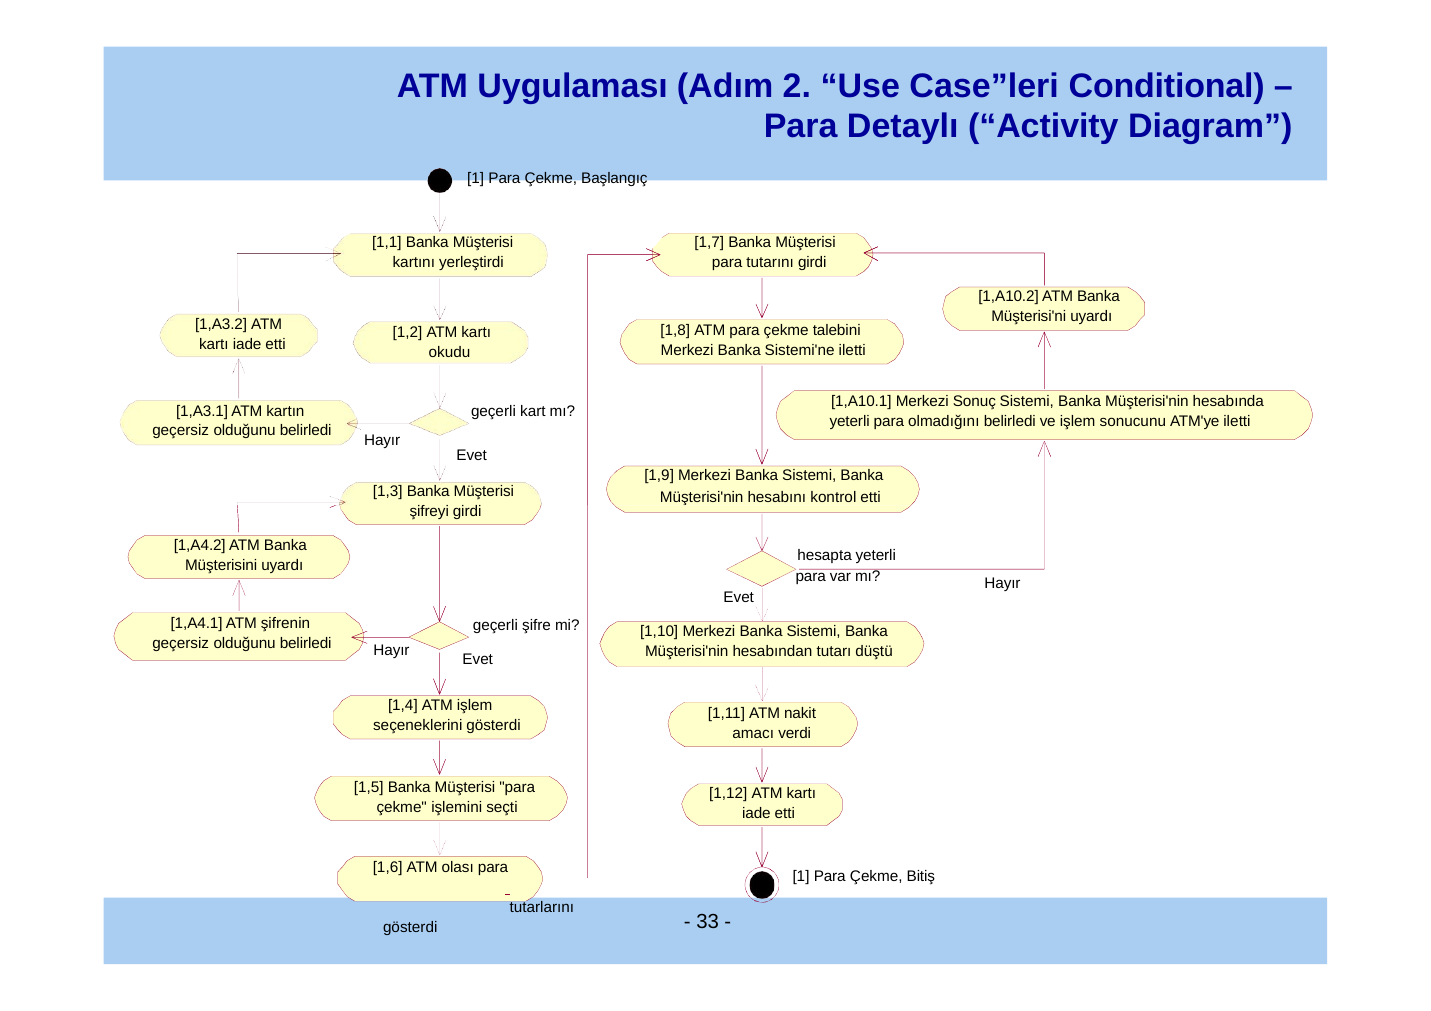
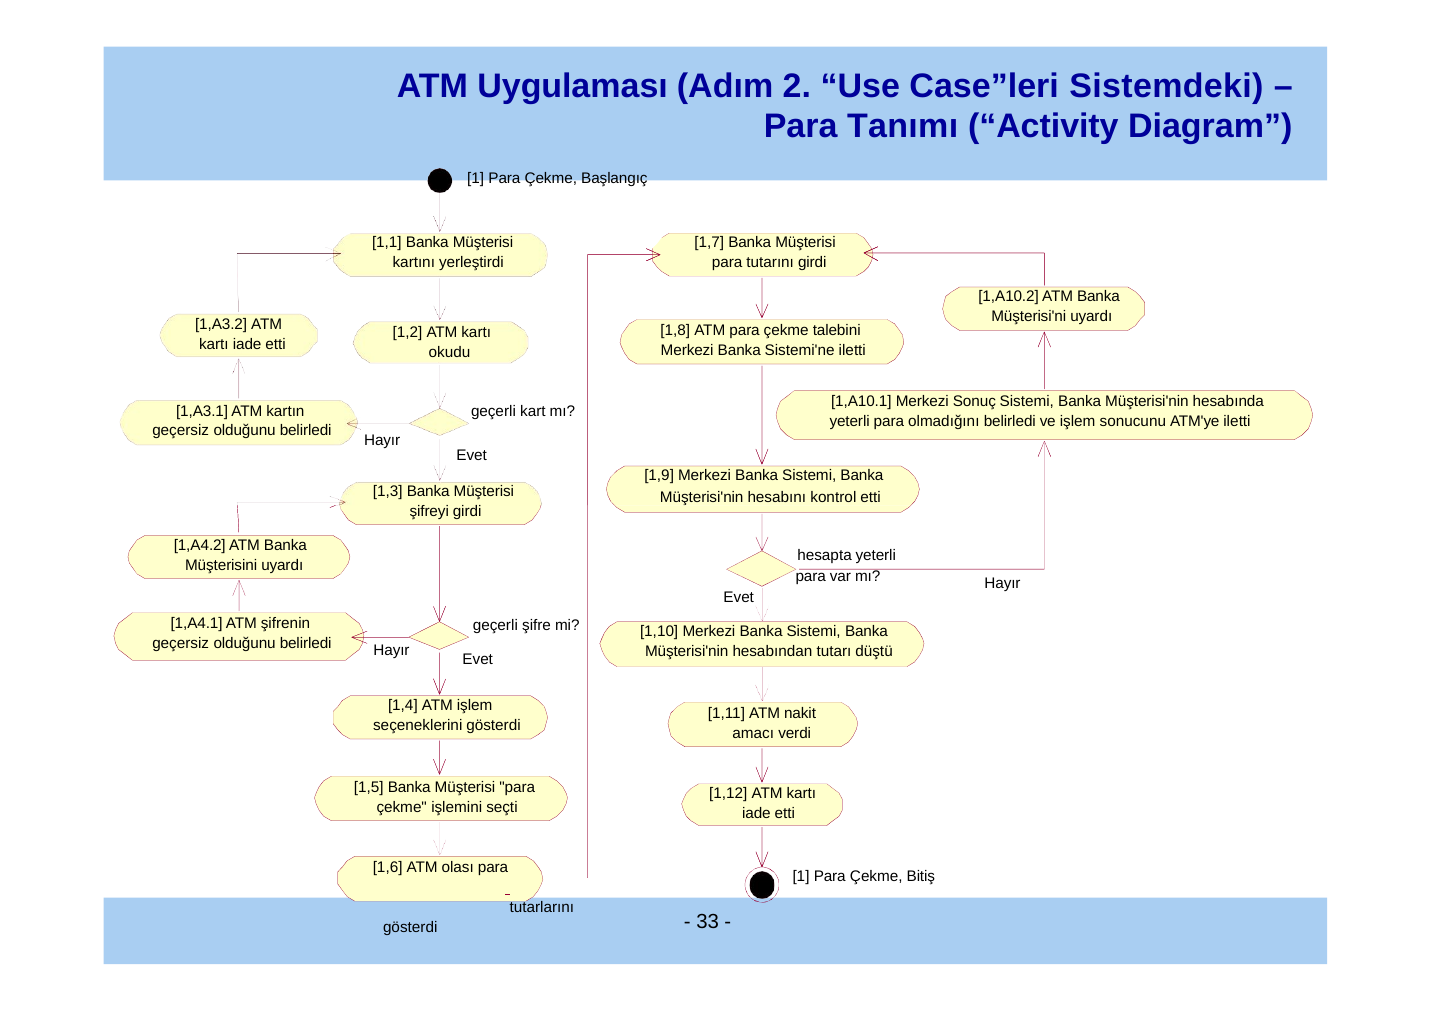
Conditional: Conditional -> Sistemdeki (1166, 86)
Detaylı: Detaylı -> Tanımı (903, 127)
